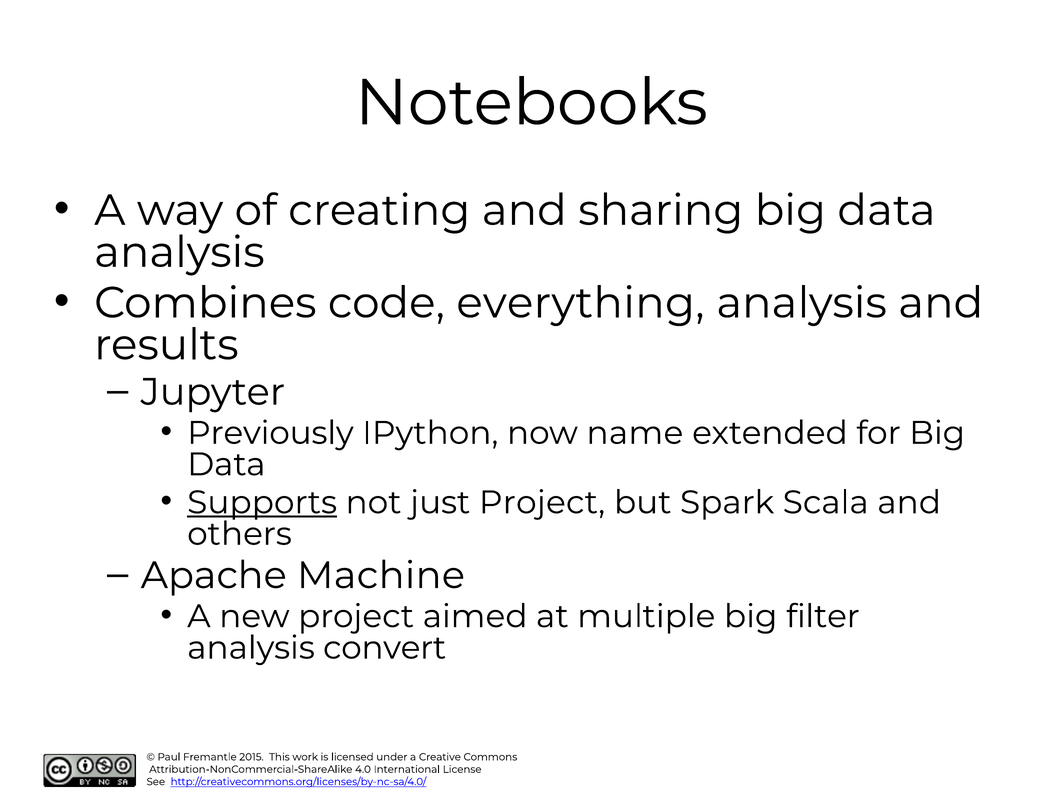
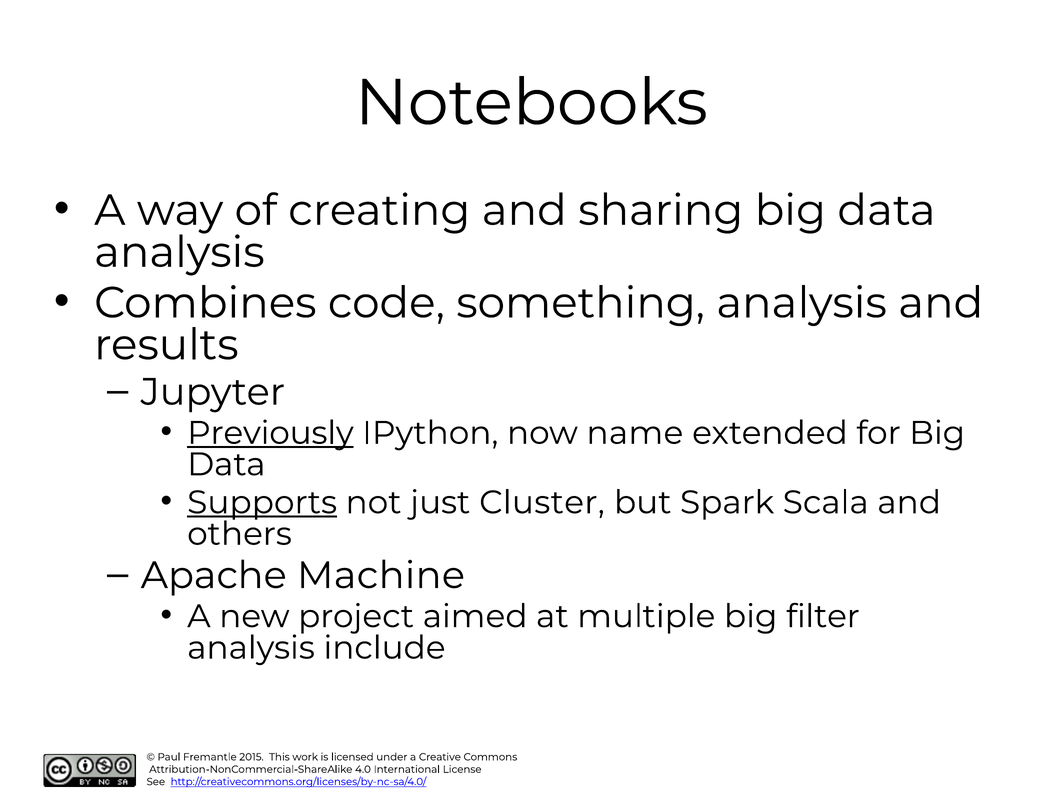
everything: everything -> something (581, 303)
Previously underline: none -> present (270, 433)
just Project: Project -> Cluster (542, 503)
convert: convert -> include (385, 648)
